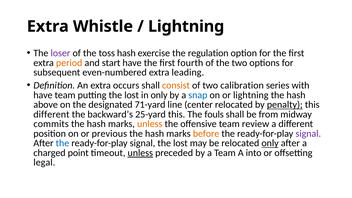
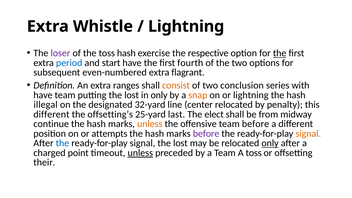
regulation: regulation -> respective (208, 53)
the underline: none -> present (280, 53)
period colour: orange -> blue (69, 63)
leading: leading -> flagrant (188, 72)
occurs: occurs -> ranges (126, 85)
calibration: calibration -> conclusion (242, 85)
snap colour: blue -> orange (198, 95)
above: above -> illegal (46, 105)
71-yard: 71-yard -> 32-yard (150, 105)
penalty underline: present -> none (285, 105)
backward’s: backward’s -> offsetting’s (110, 114)
25-yard this: this -> last (177, 114)
fouls: fouls -> elect (214, 114)
commits: commits -> continue (51, 124)
team review: review -> before (256, 124)
previous: previous -> attempts (109, 134)
before colour: orange -> purple (206, 134)
signal colour: purple -> orange (308, 134)
A into: into -> toss (254, 153)
legal: legal -> their (44, 162)
